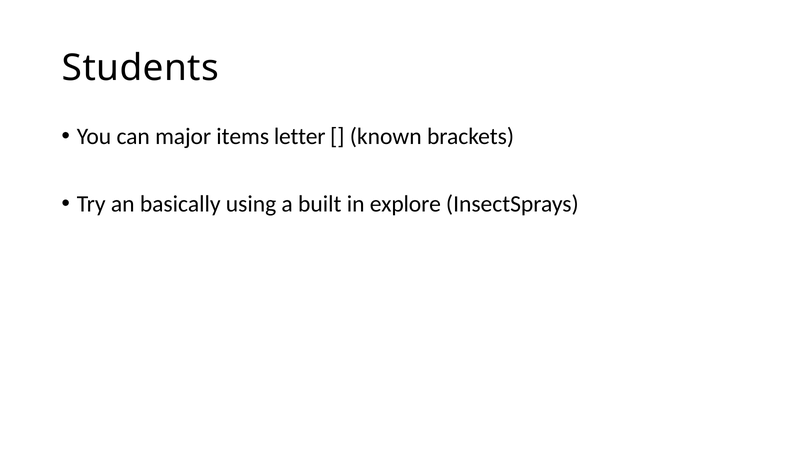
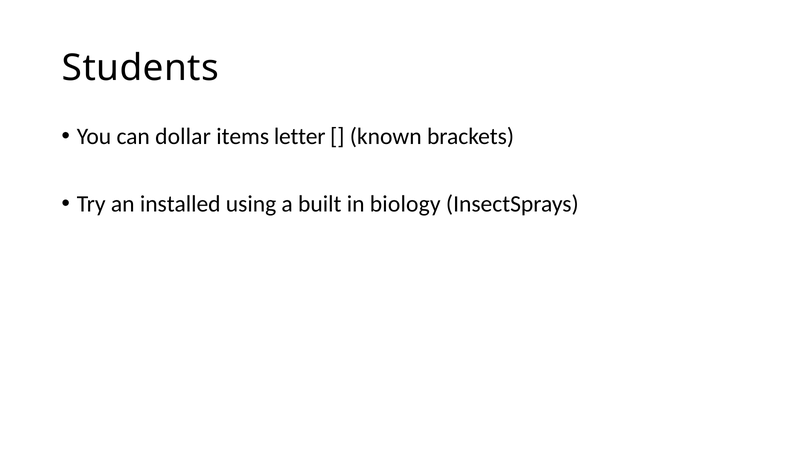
major: major -> dollar (183, 137)
basically: basically -> installed (180, 204)
explore: explore -> biology (405, 204)
